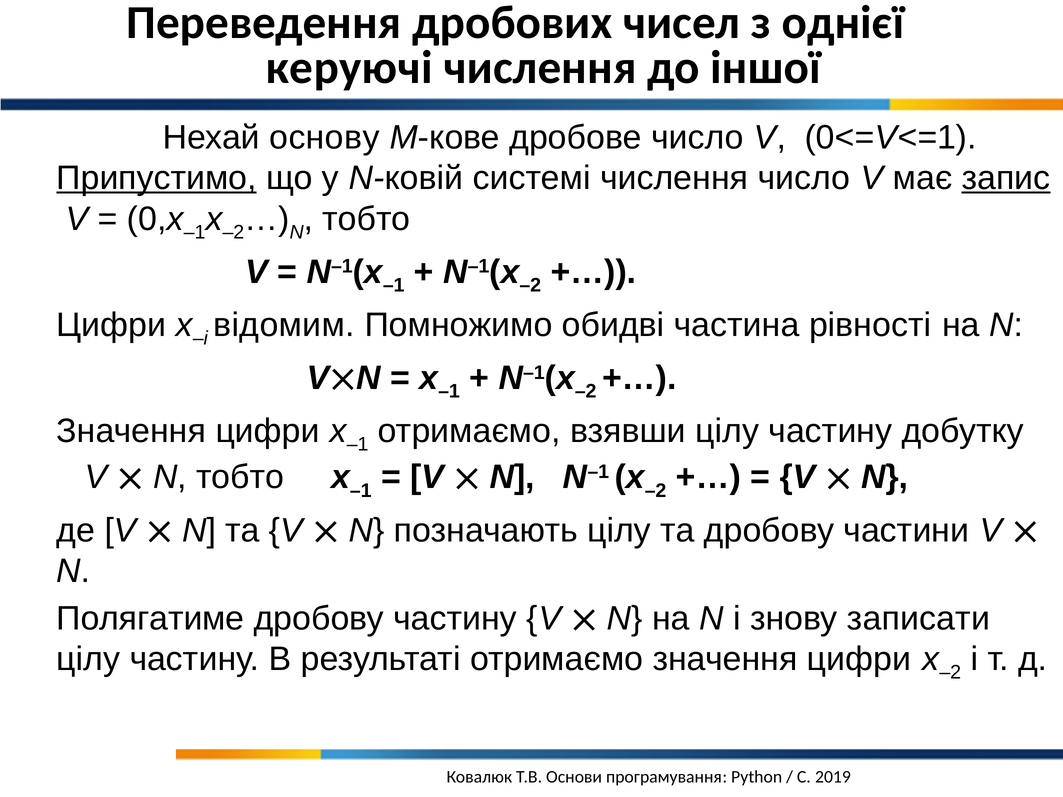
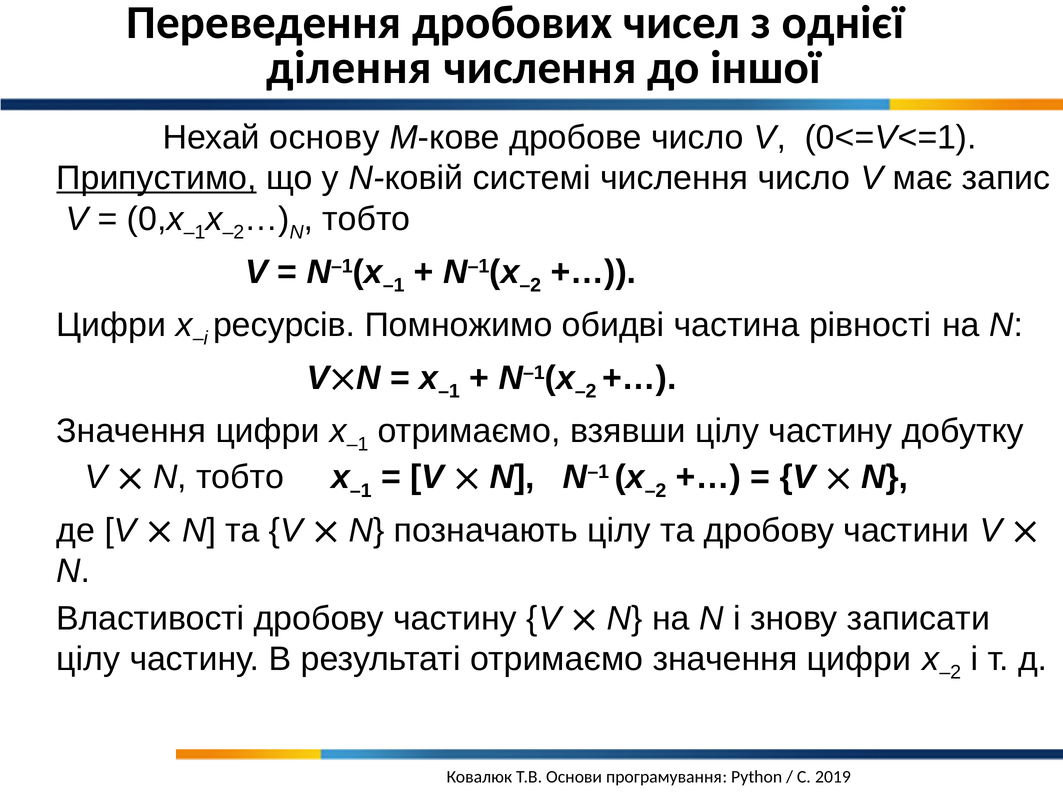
керуючі: керуючі -> ділення (349, 68)
запис underline: present -> none (1006, 178)
відомим: відомим -> ресурсів (284, 325)
Полягатиме: Полягатиме -> Властивості (150, 619)
